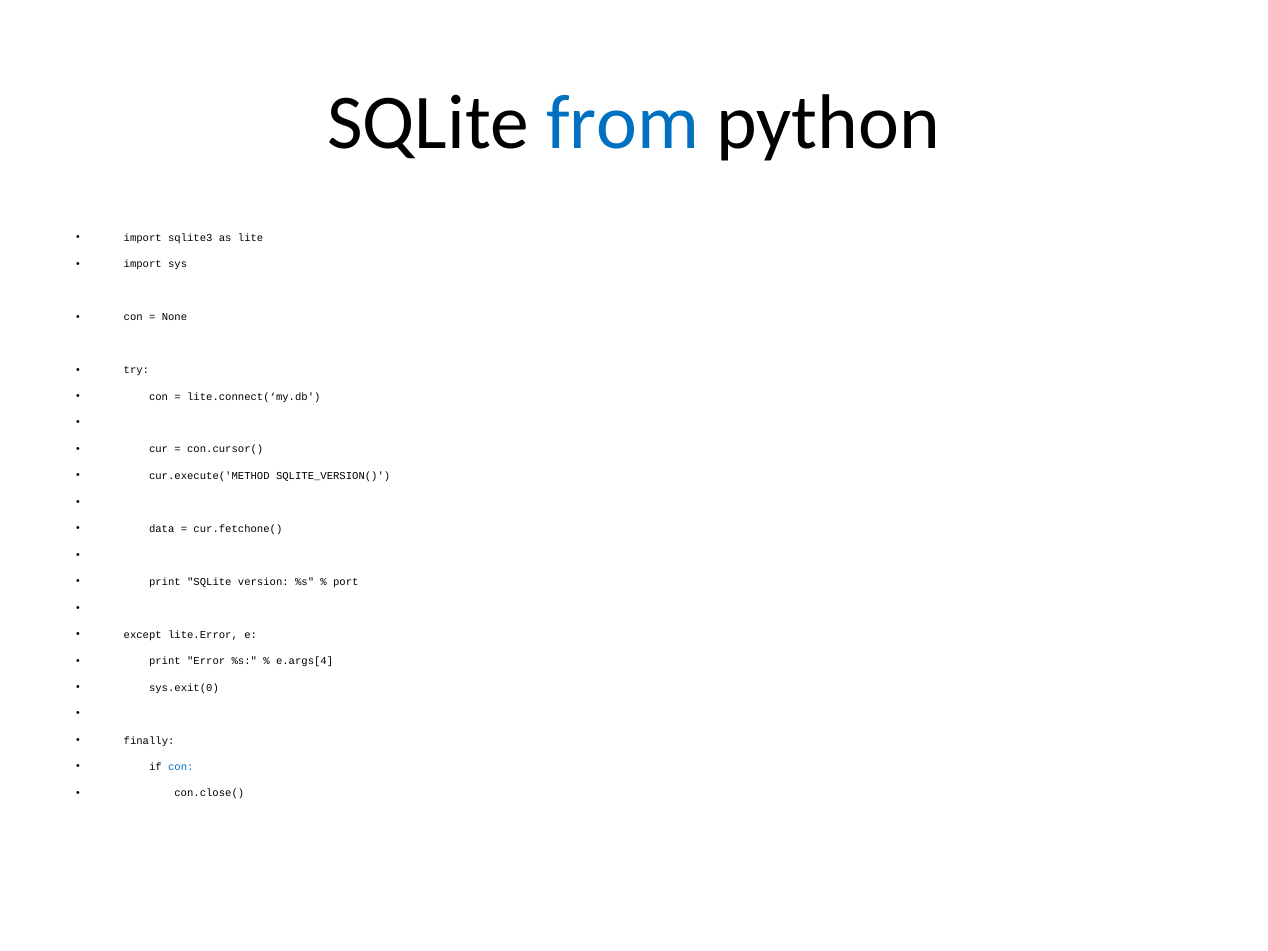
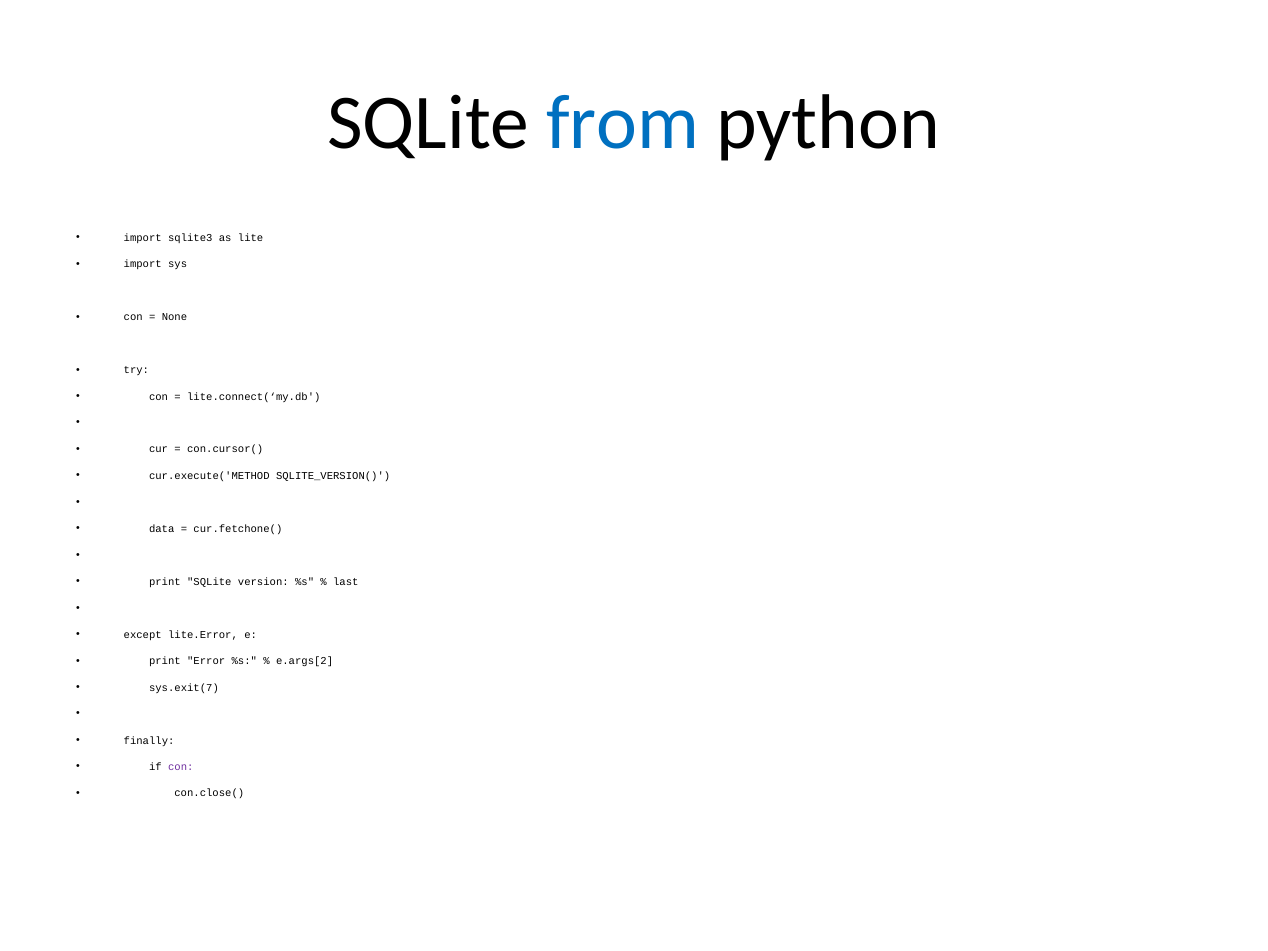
port: port -> last (346, 582)
e.args[4: e.args[4 -> e.args[2 (305, 661)
sys.exit(0: sys.exit(0 -> sys.exit(7 (184, 688)
con colour: blue -> purple (181, 767)
